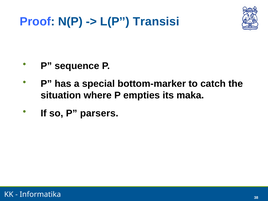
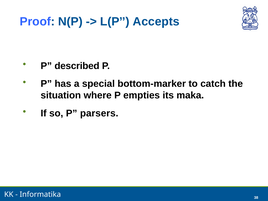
Transisi: Transisi -> Accepts (156, 22)
sequence: sequence -> described (77, 66)
